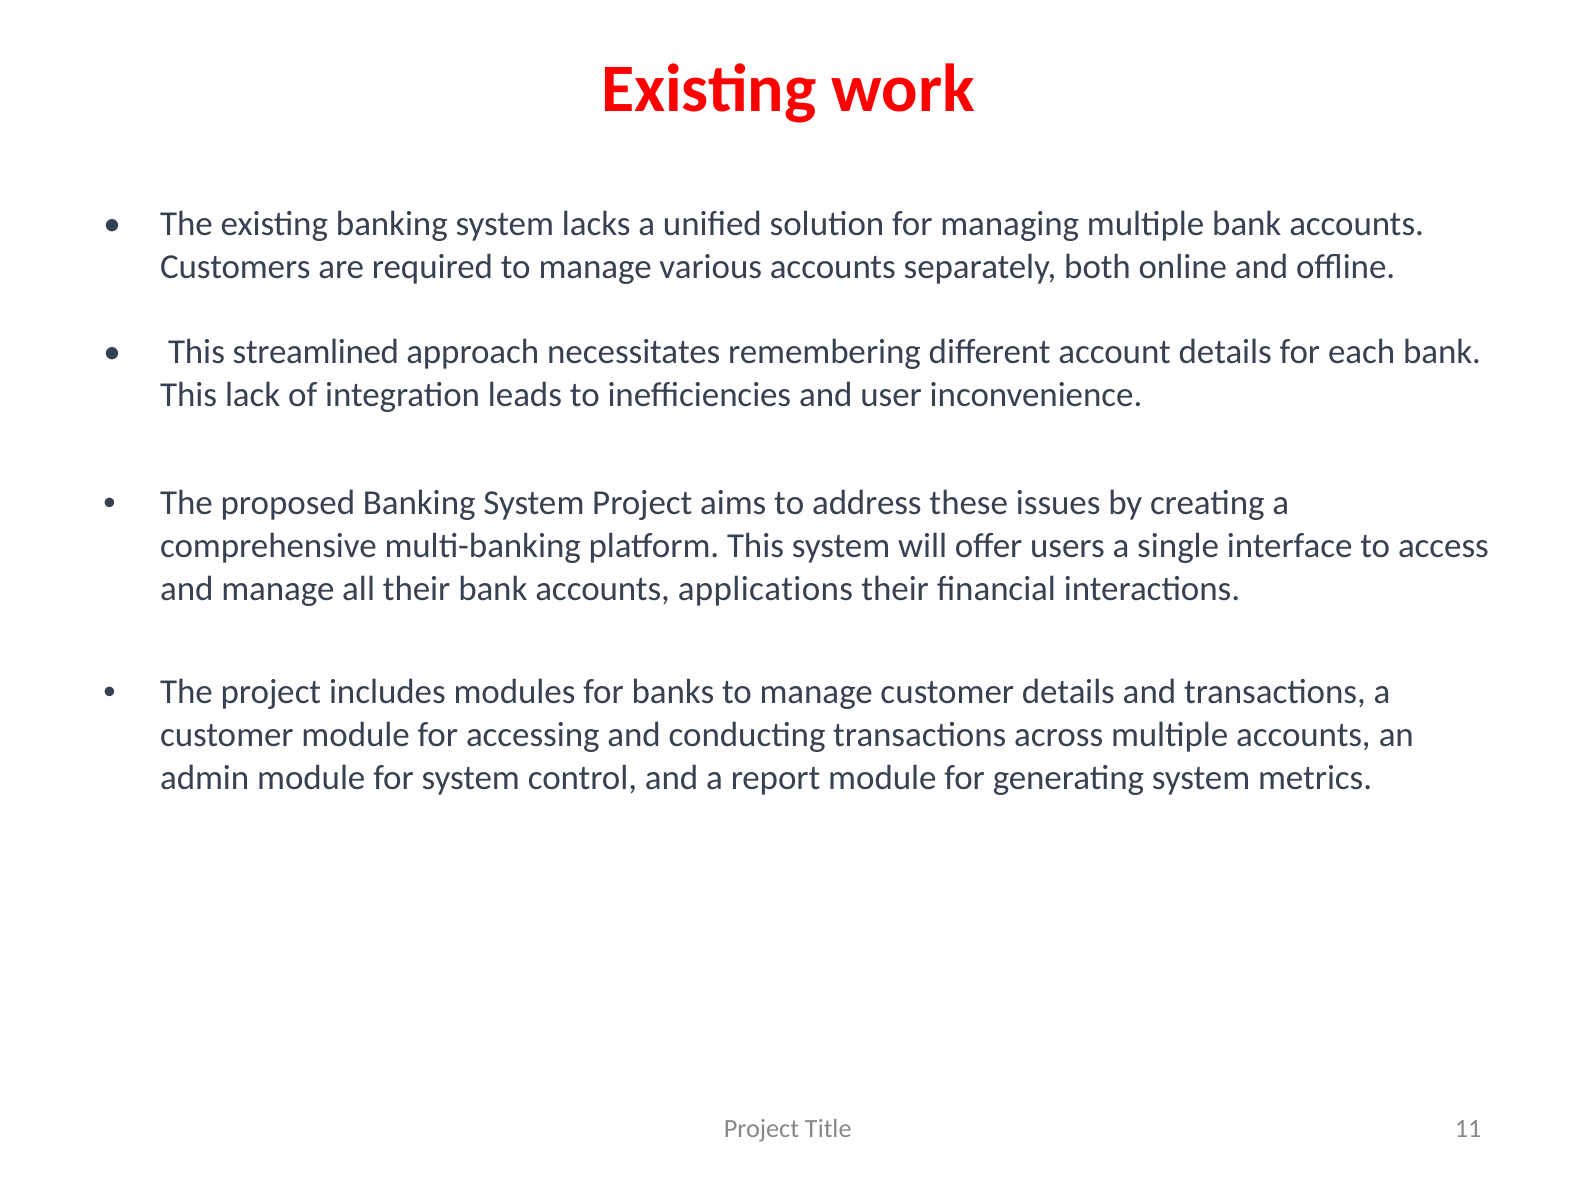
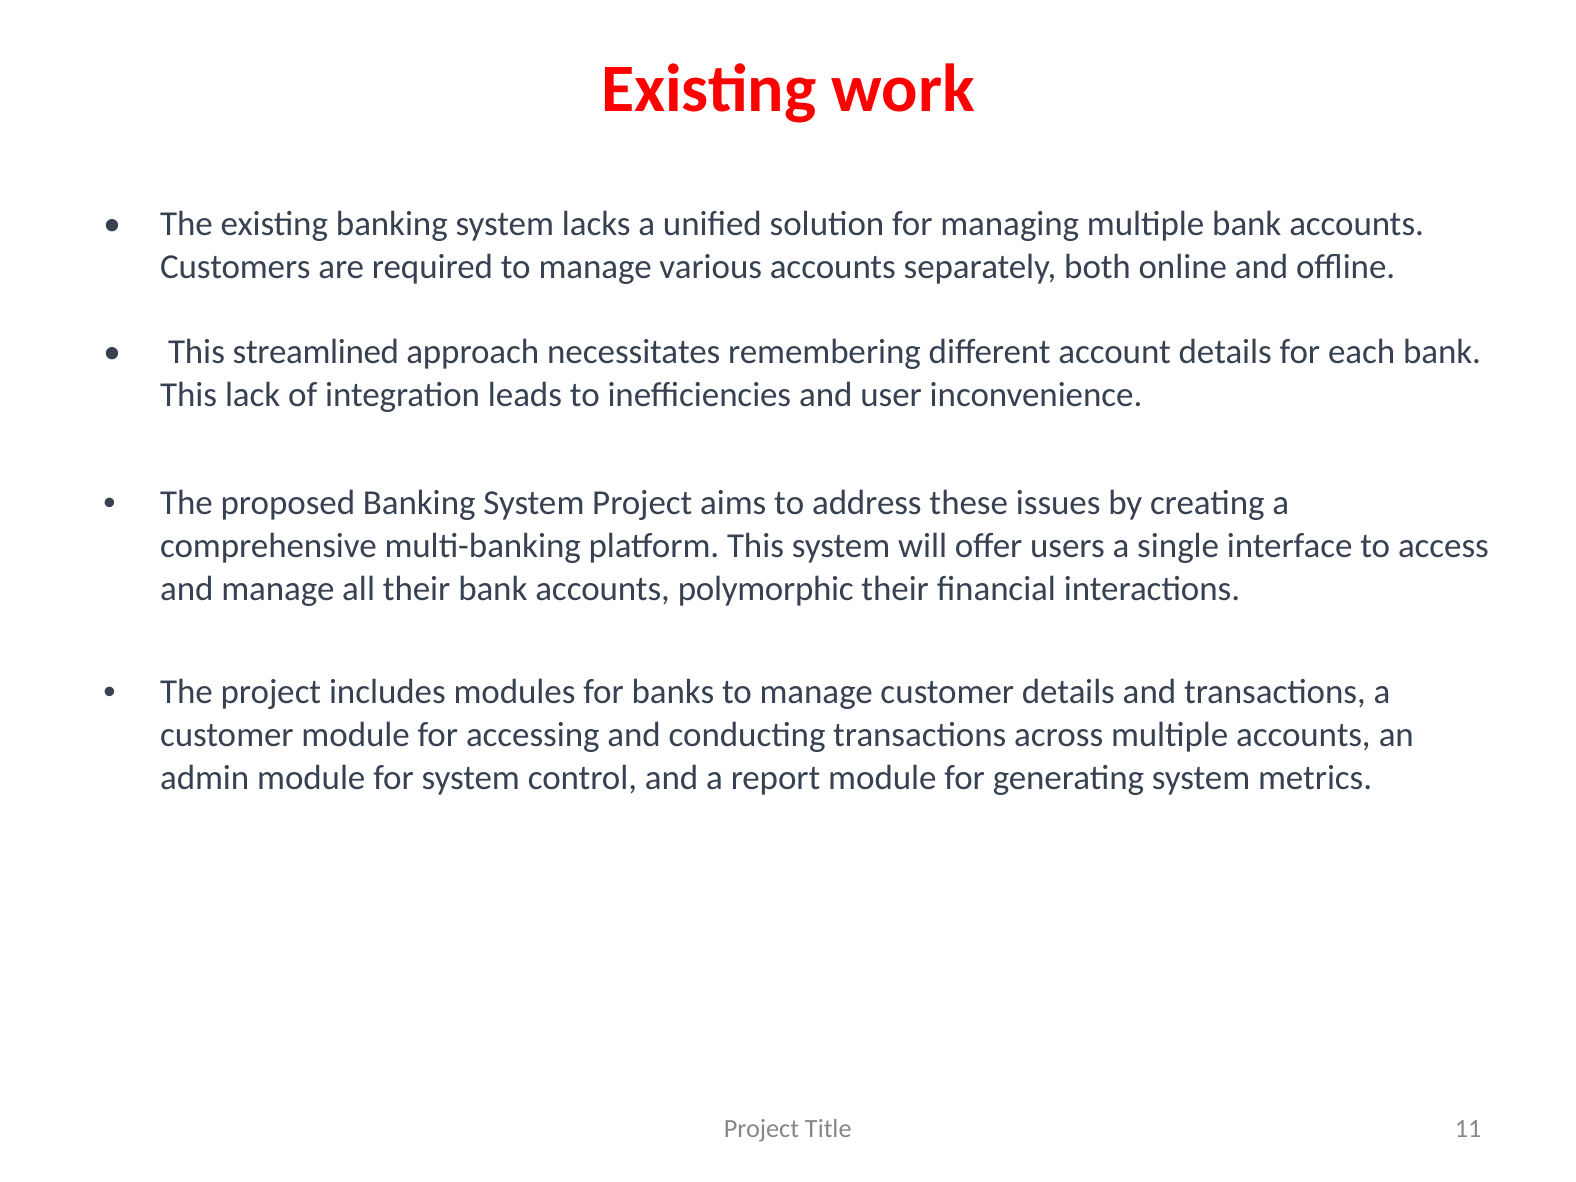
applications: applications -> polymorphic (766, 589)
